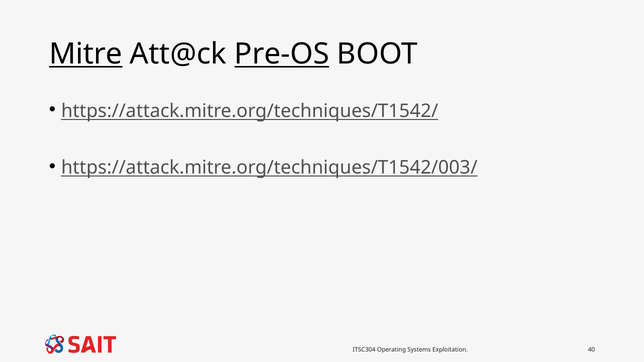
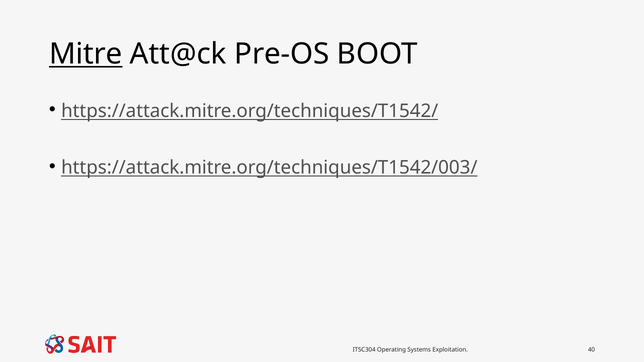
Pre-OS underline: present -> none (282, 54)
